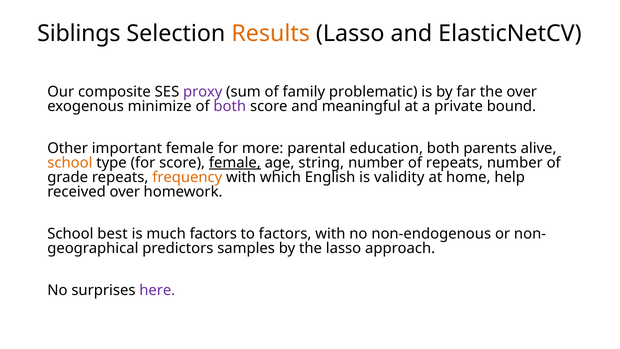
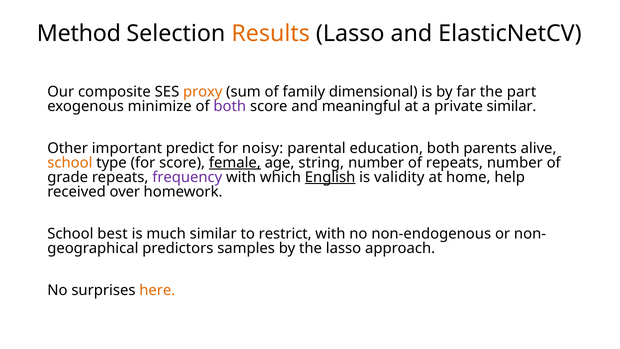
Siblings: Siblings -> Method (79, 34)
proxy colour: purple -> orange (203, 92)
problematic: problematic -> dimensional (373, 92)
the over: over -> part (522, 92)
private bound: bound -> similar (511, 106)
important female: female -> predict (190, 148)
more: more -> noisy (263, 148)
frequency colour: orange -> purple (187, 177)
English underline: none -> present (330, 177)
much factors: factors -> similar (213, 234)
to factors: factors -> restrict (285, 234)
here colour: purple -> orange (157, 290)
